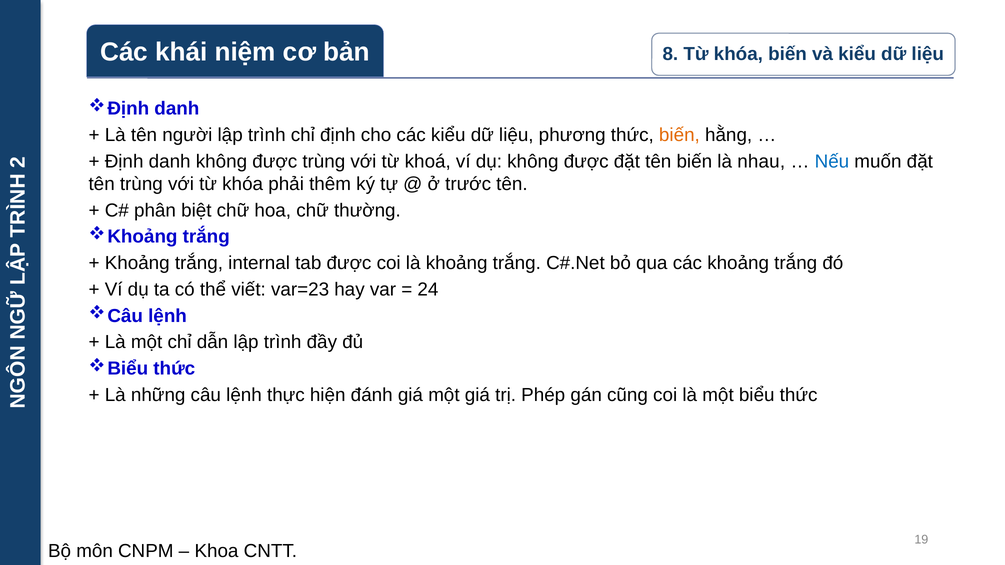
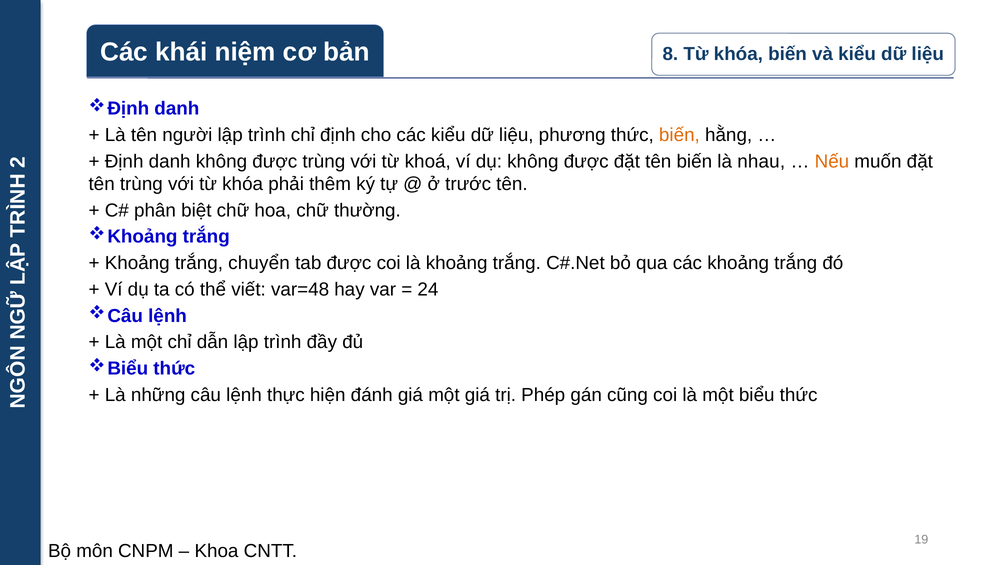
Nếu colour: blue -> orange (832, 162)
internal: internal -> chuyển (259, 263)
var=23: var=23 -> var=48 (300, 290)
